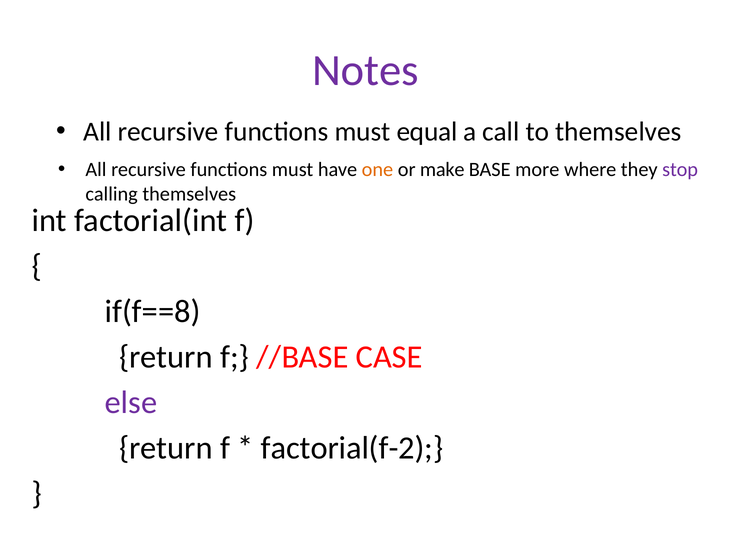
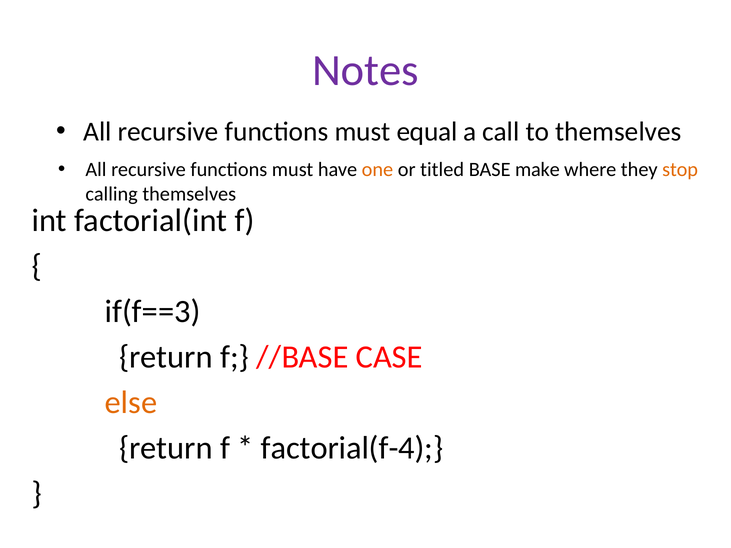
make: make -> titled (442, 170)
more: more -> make (537, 170)
stop colour: purple -> orange (680, 170)
if(f==8: if(f==8 -> if(f==3 (153, 312)
else colour: purple -> orange (131, 403)
factorial(f-2: factorial(f-2 -> factorial(f-4 (352, 448)
